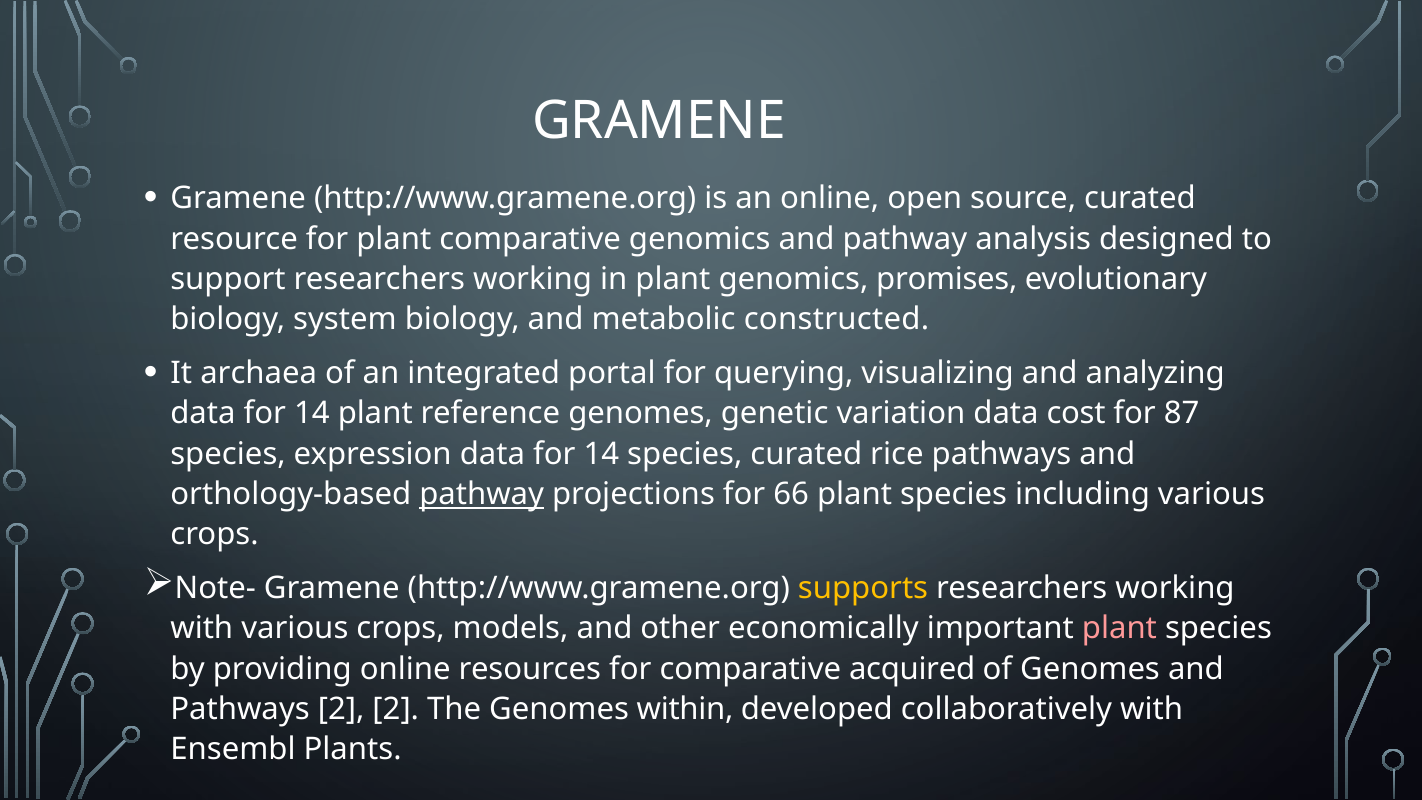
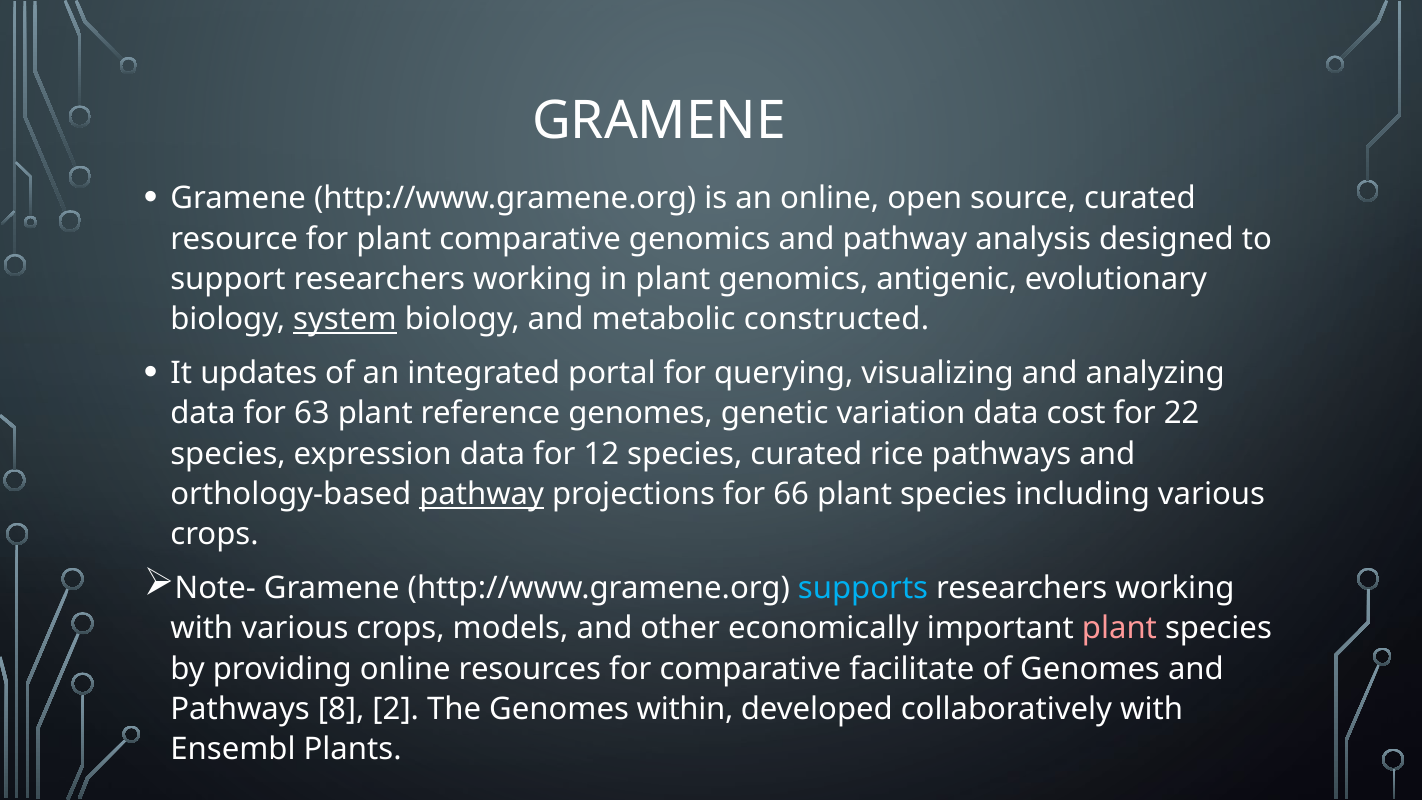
promises: promises -> antigenic (947, 279)
system underline: none -> present (345, 320)
archaea: archaea -> updates (259, 373)
14: 14 -> 63 (312, 414)
87: 87 -> 22 (1182, 414)
expression data for 14: 14 -> 12 (601, 454)
supports colour: yellow -> light blue (863, 588)
acquired: acquired -> facilitate (912, 669)
Pathways 2: 2 -> 8 (341, 709)
